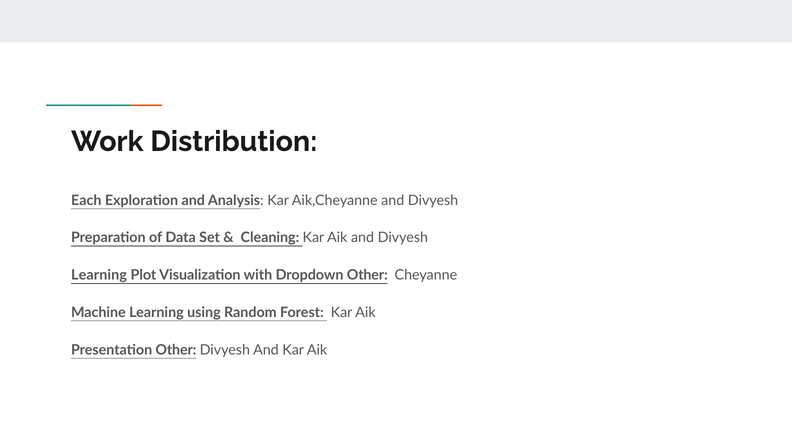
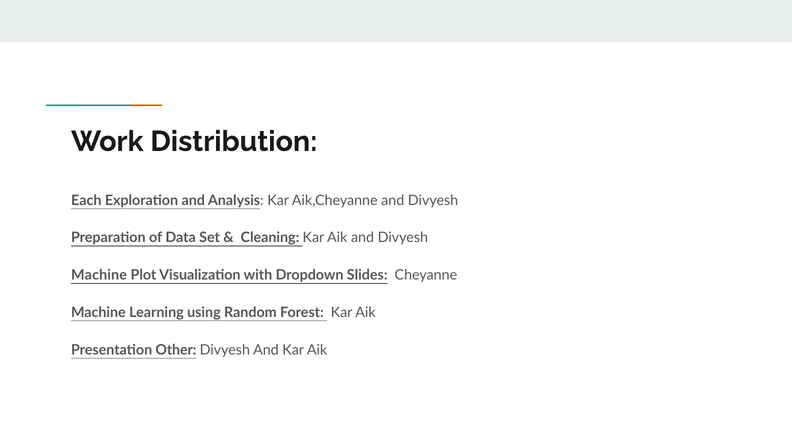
Learning: Learning -> Machine (99, 275)
Dropdown Other: Other -> Slides (367, 275)
